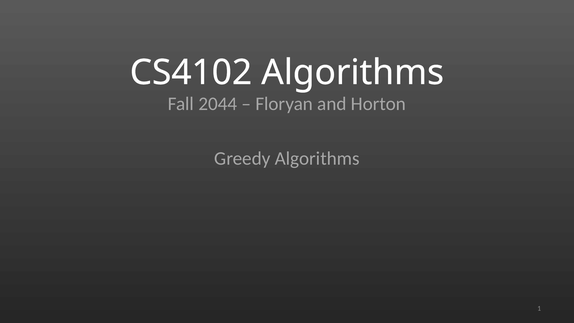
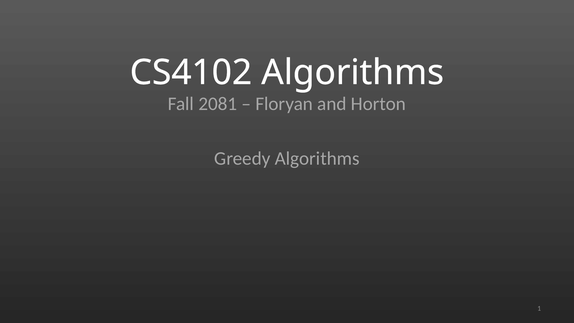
2044: 2044 -> 2081 (218, 104)
